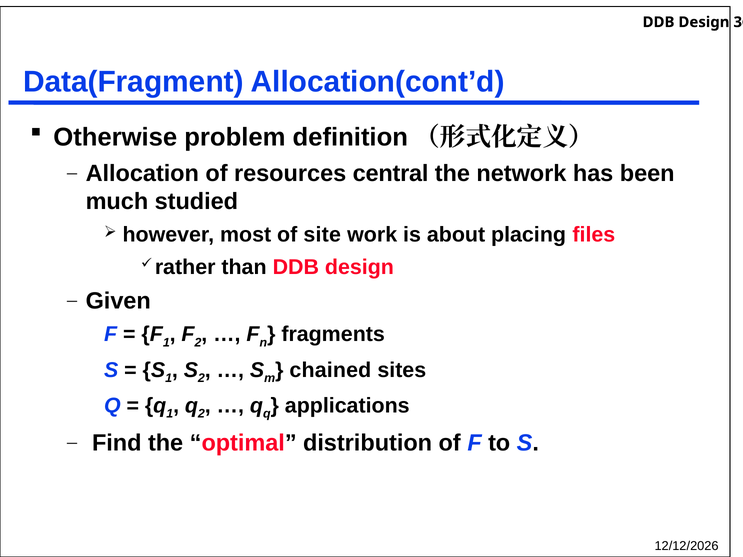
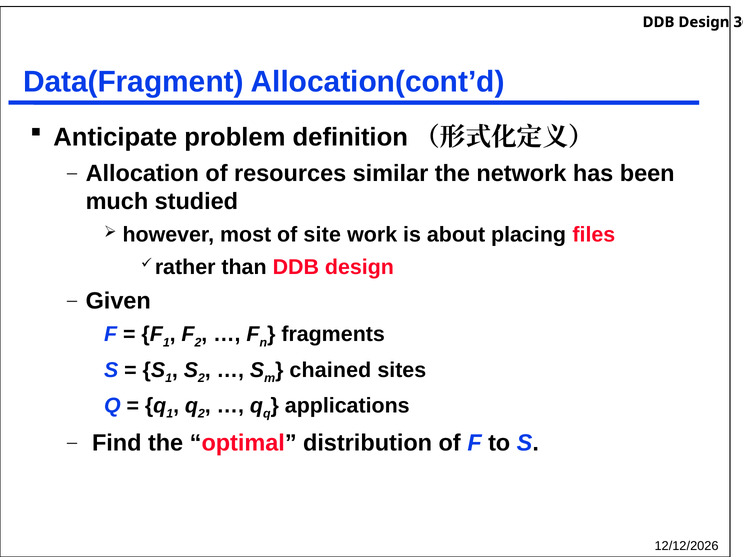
Otherwise: Otherwise -> Anticipate (115, 137)
central: central -> similar (390, 173)
